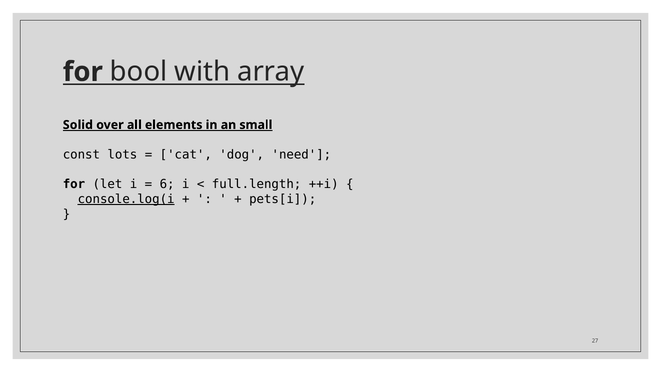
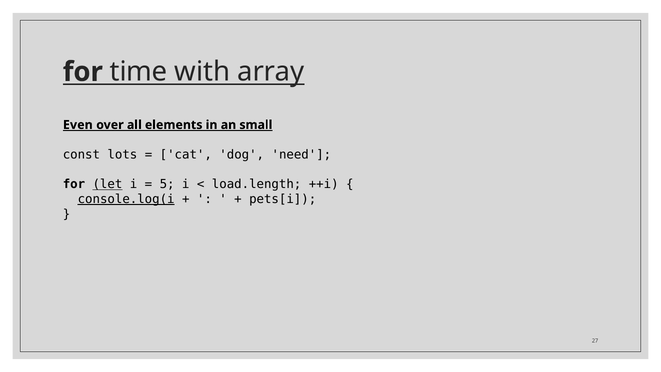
bool: bool -> time (139, 72)
Solid: Solid -> Even (78, 125)
let underline: none -> present (107, 184)
6: 6 -> 5 (167, 184)
full.length: full.length -> load.length (257, 184)
